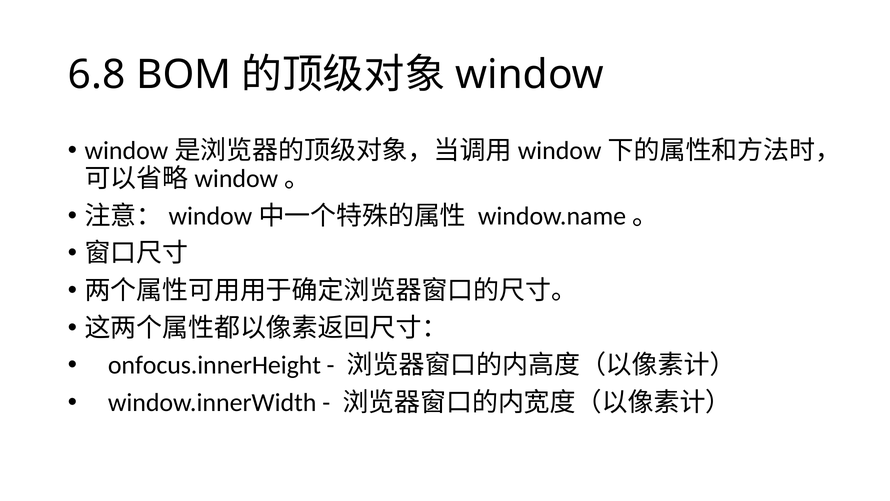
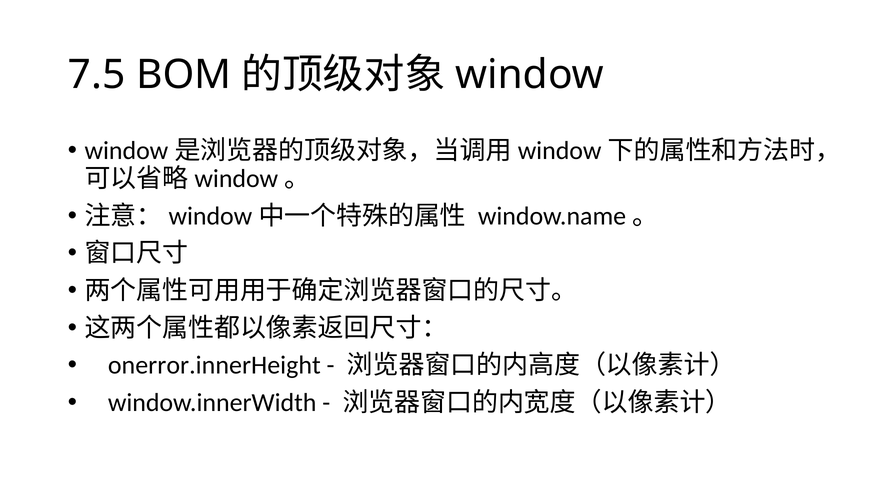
6.8: 6.8 -> 7.5 (97, 75)
onfocus.innerHeight: onfocus.innerHeight -> onerror.innerHeight (214, 365)
